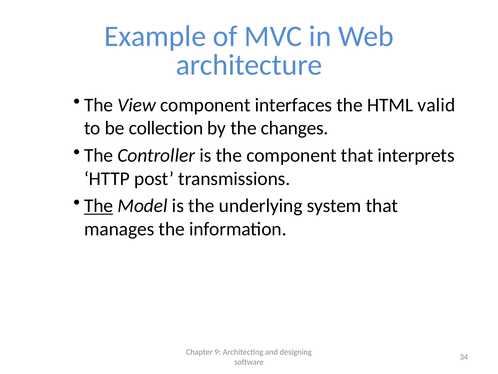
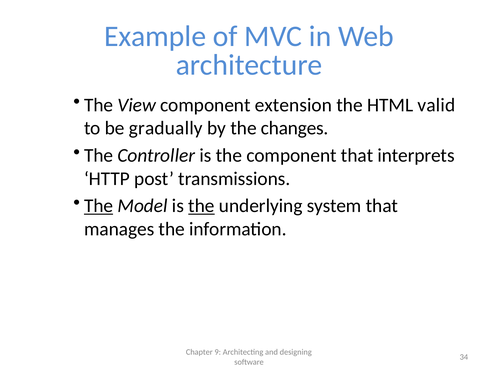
interfaces: interfaces -> extension (293, 105)
collection: collection -> gradually (166, 128)
the underline: none -> present (201, 206)
